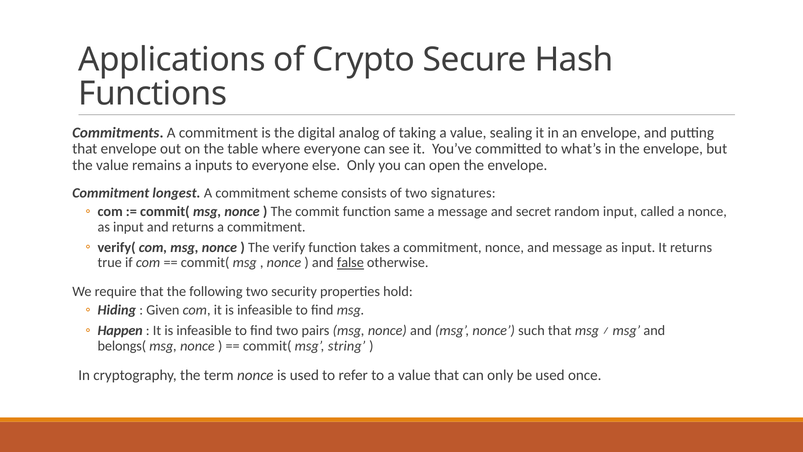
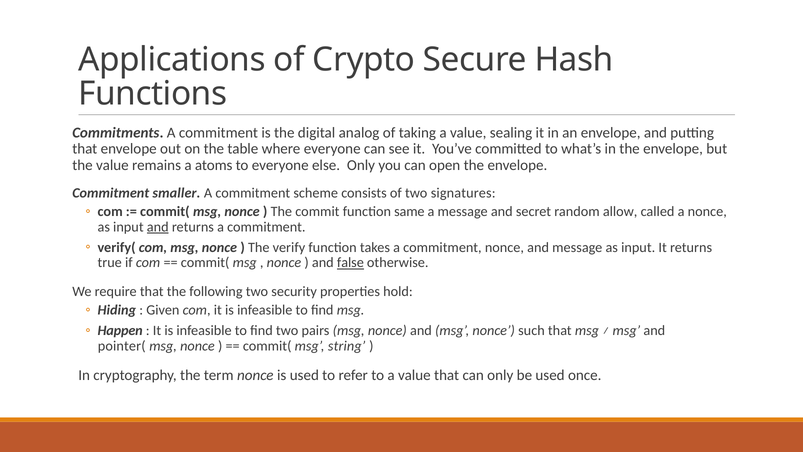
inputs: inputs -> atoms (214, 165)
longest: longest -> smaller (176, 193)
random input: input -> allow (620, 211)
and underline: none -> present (158, 227)
belongs(: belongs( -> pointer( (122, 346)
